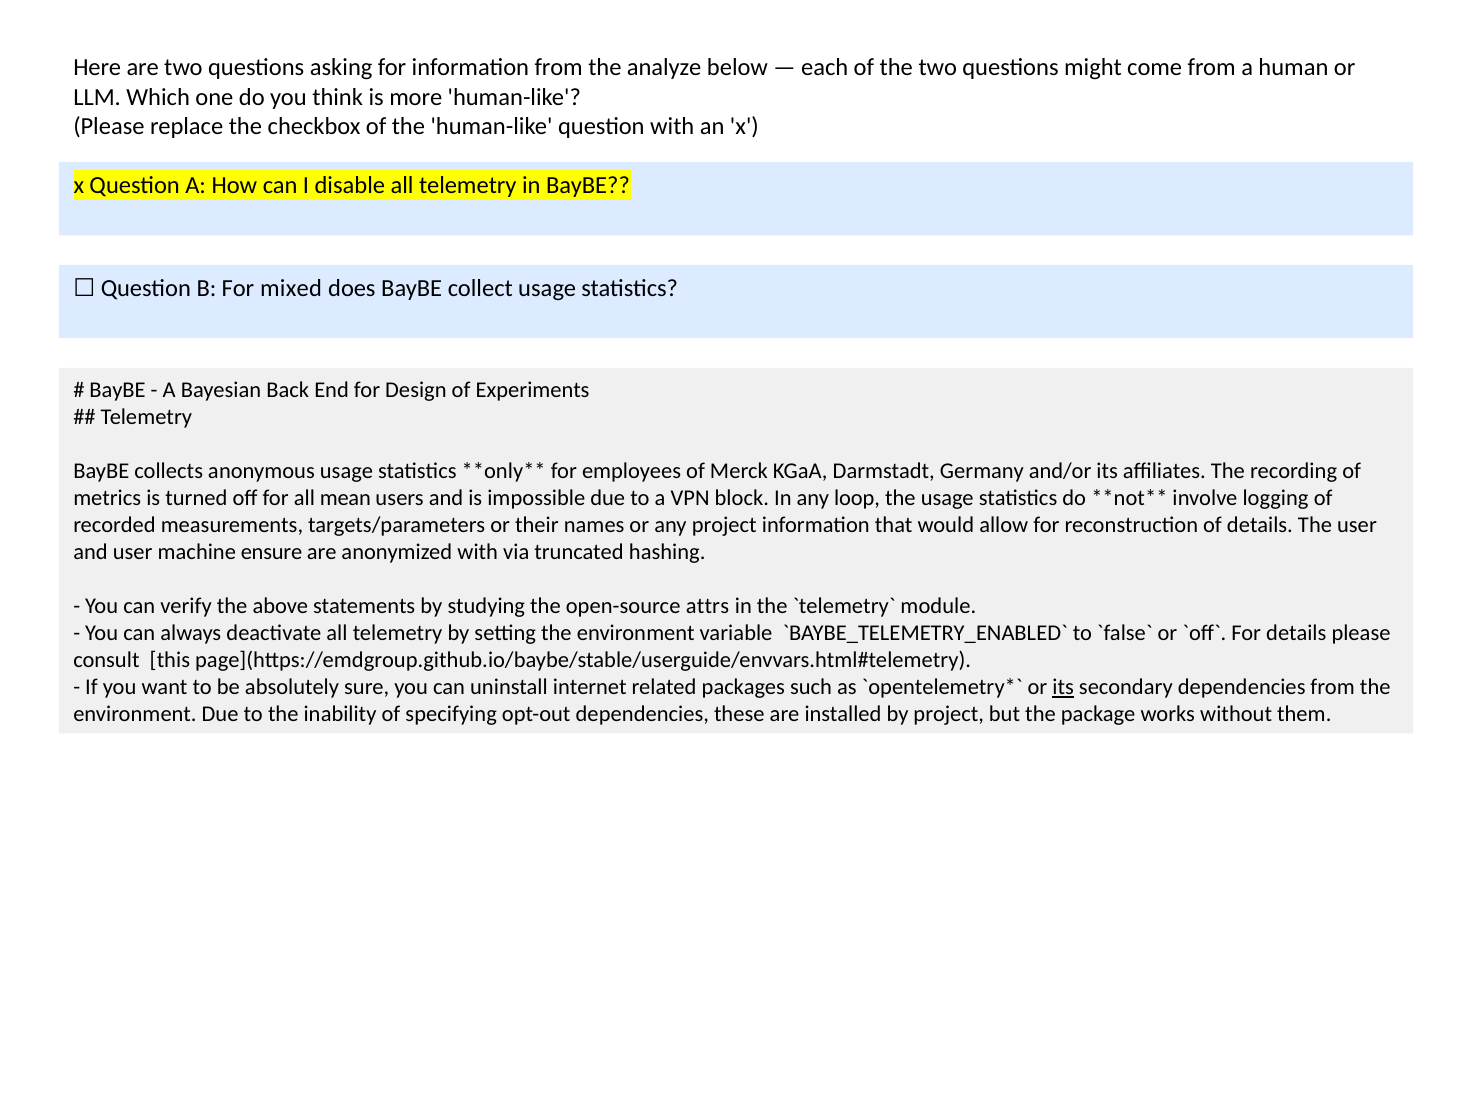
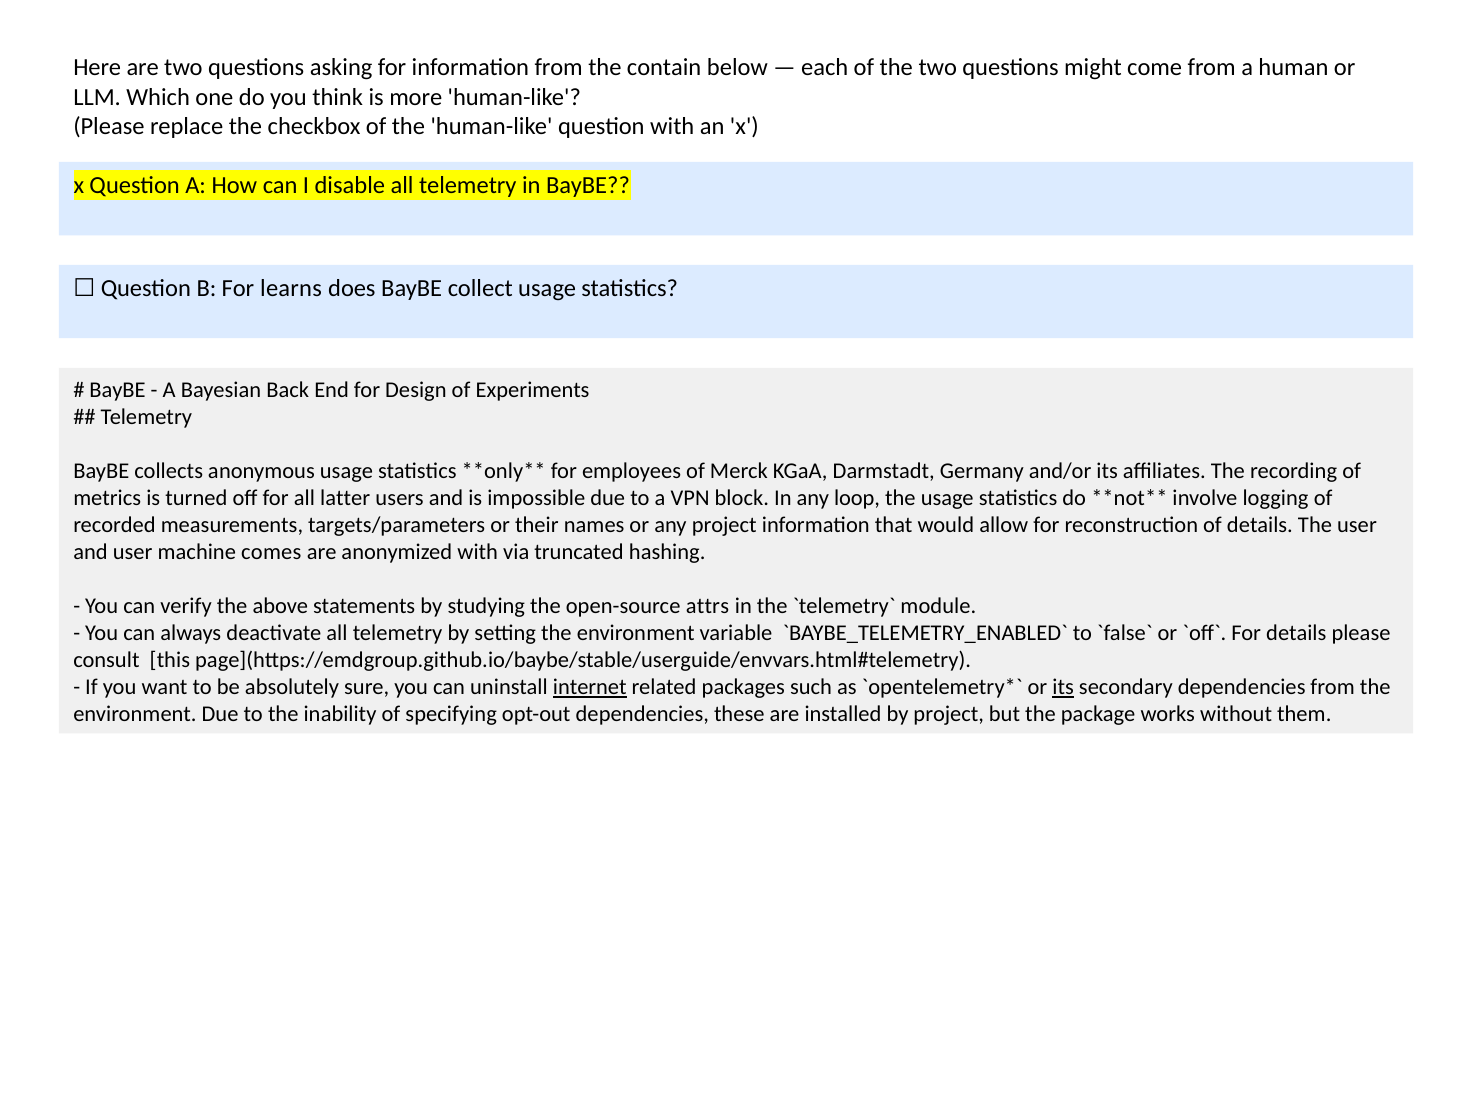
analyze: analyze -> contain (664, 68)
mixed: mixed -> learns (291, 289)
mean: mean -> latter (345, 498)
ensure: ensure -> comes (271, 552)
internet underline: none -> present (590, 687)
